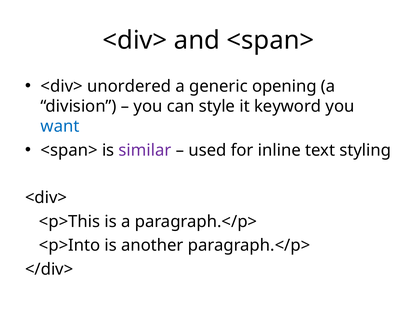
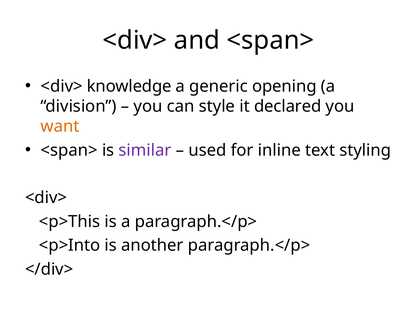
unordered: unordered -> knowledge (129, 86)
keyword: keyword -> declared (288, 106)
want colour: blue -> orange (60, 126)
